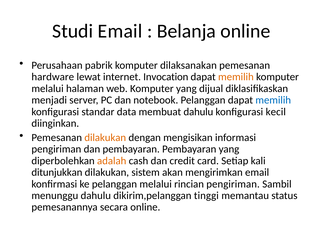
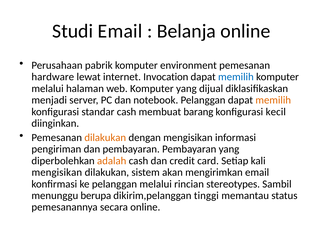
dilaksanakan: dilaksanakan -> environment (188, 65)
memilih colour: orange -> blue (236, 77)
memilih colour: blue -> orange (273, 100)
standar data: data -> cash (127, 112)
membuat dahulu: dahulu -> barang (198, 112)
ditunjukkan: ditunjukkan -> mengisikan (57, 173)
rincian pengiriman: pengiriman -> stereotypes (233, 184)
menunggu dahulu: dahulu -> berupa (96, 196)
